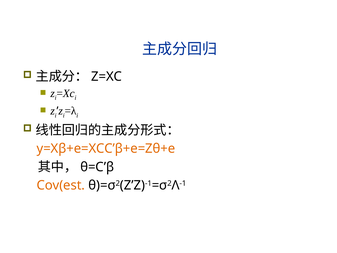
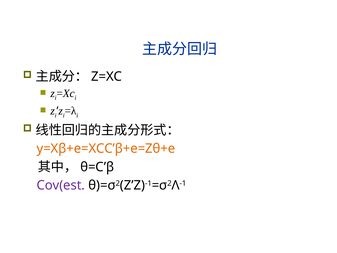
Cov(est colour: orange -> purple (61, 185)
